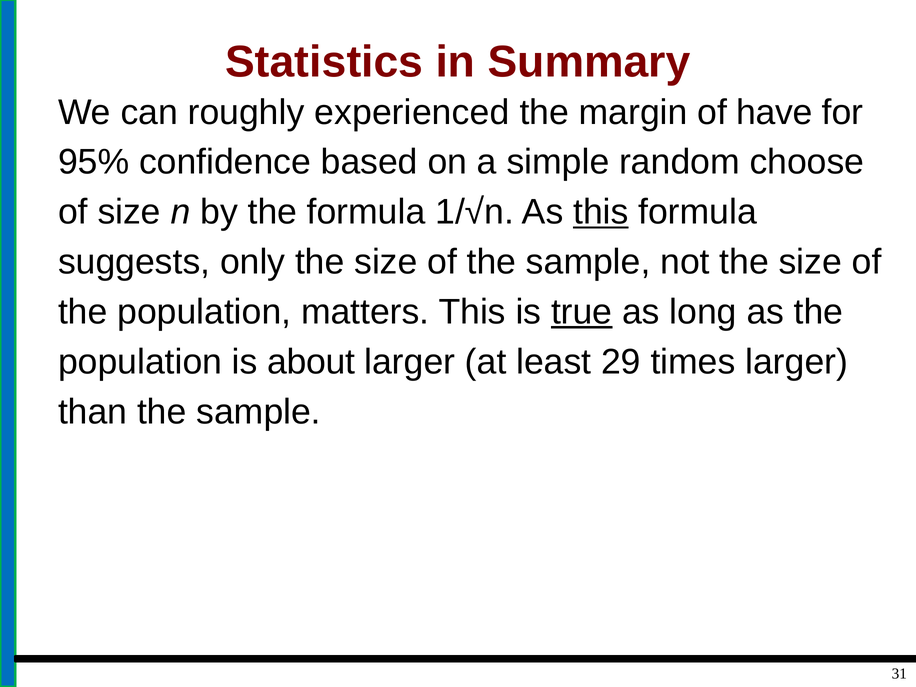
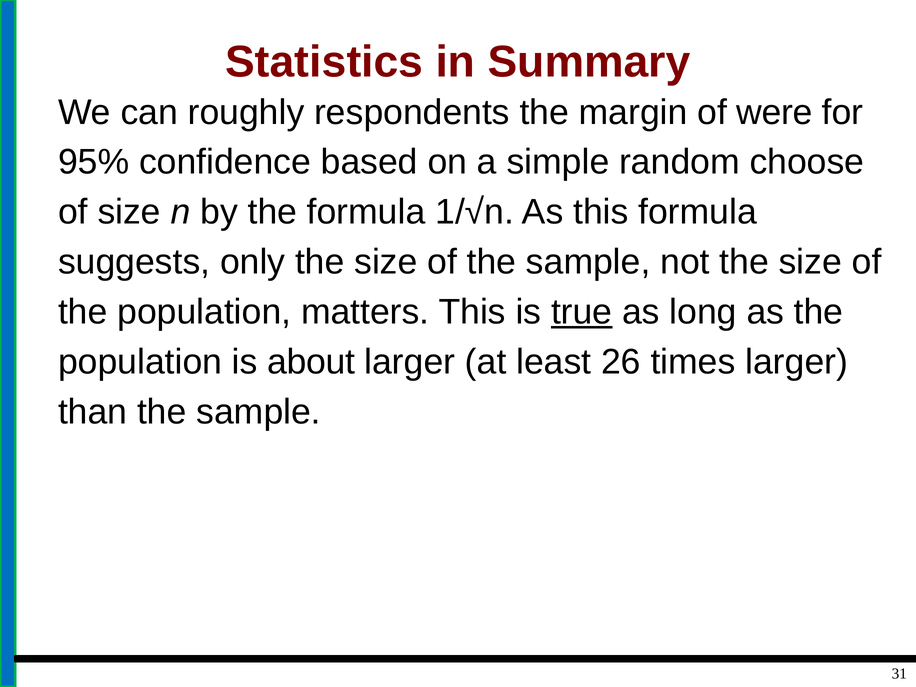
experienced: experienced -> respondents (412, 112)
have: have -> were (774, 112)
this underline: present -> none (601, 212)
29: 29 -> 26 (621, 362)
